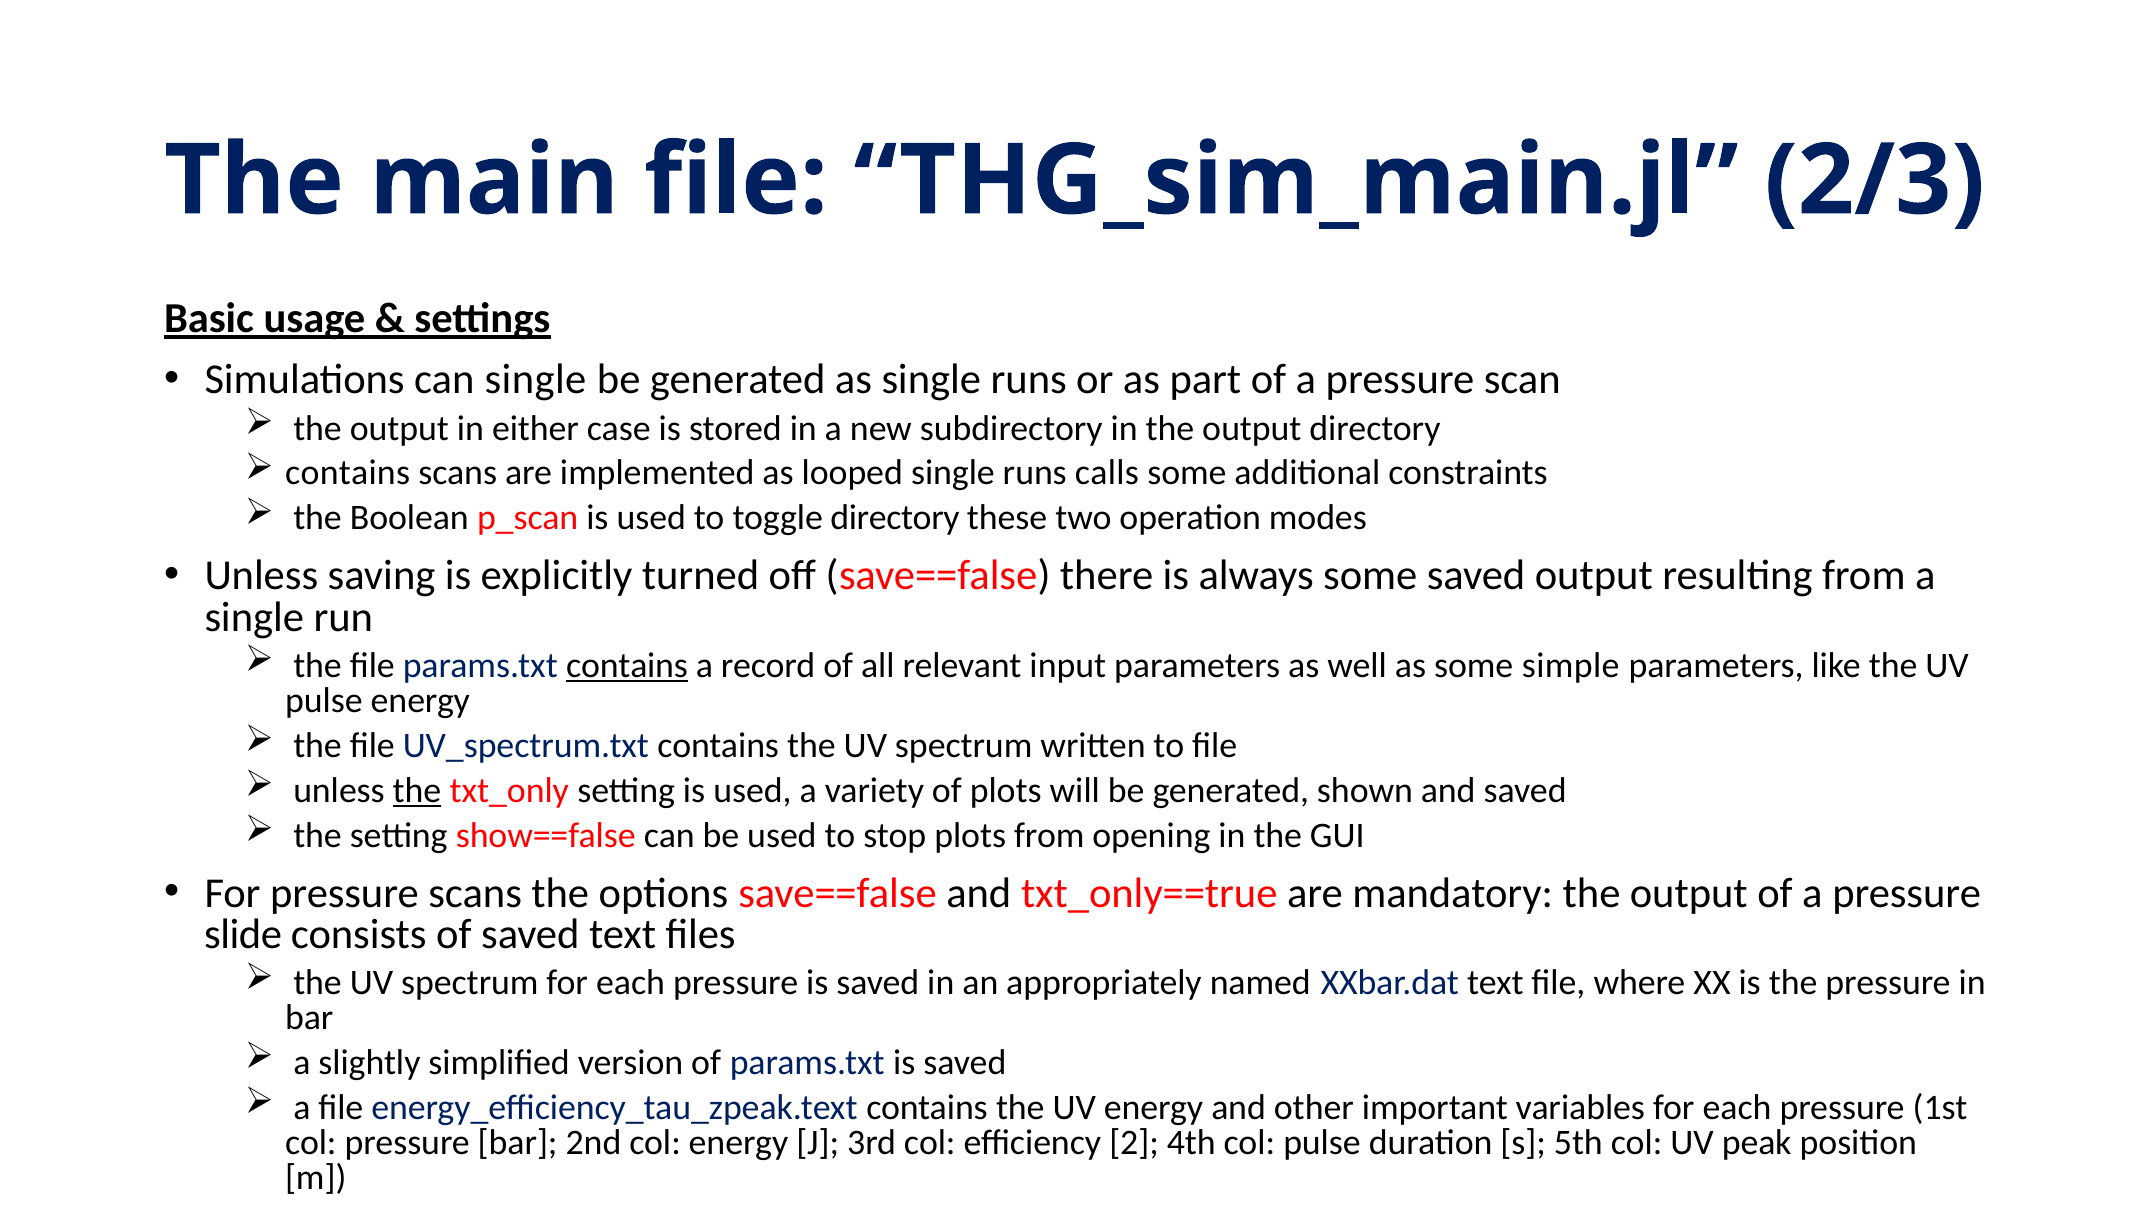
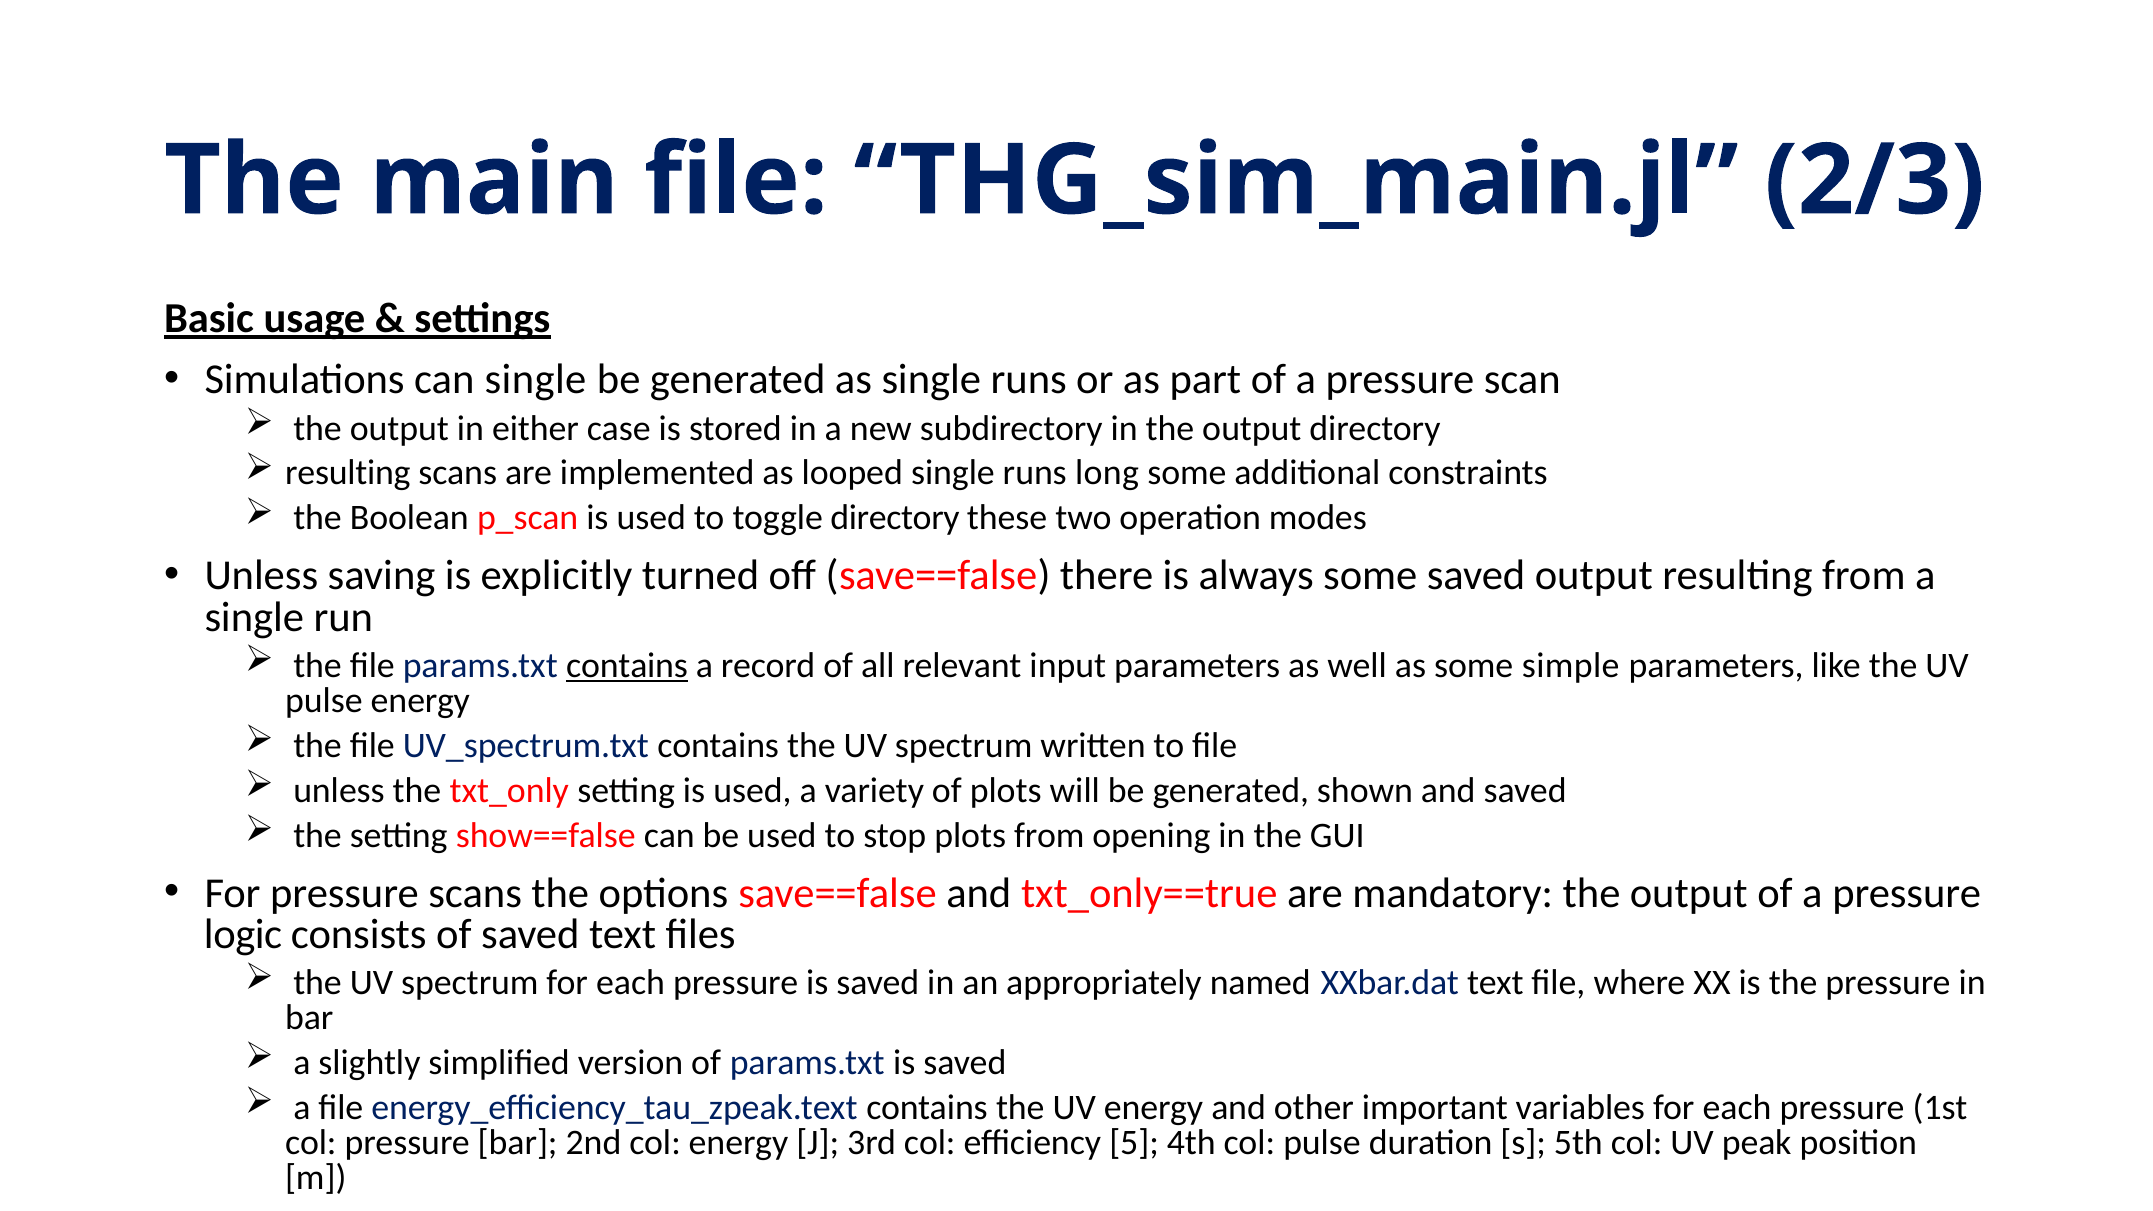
contains: contains -> resulting (348, 473)
calls: calls -> long (1107, 473)
the underline: present -> none (417, 790)
slide: slide -> logic (243, 935)
2: 2 -> 5 (1134, 1143)
